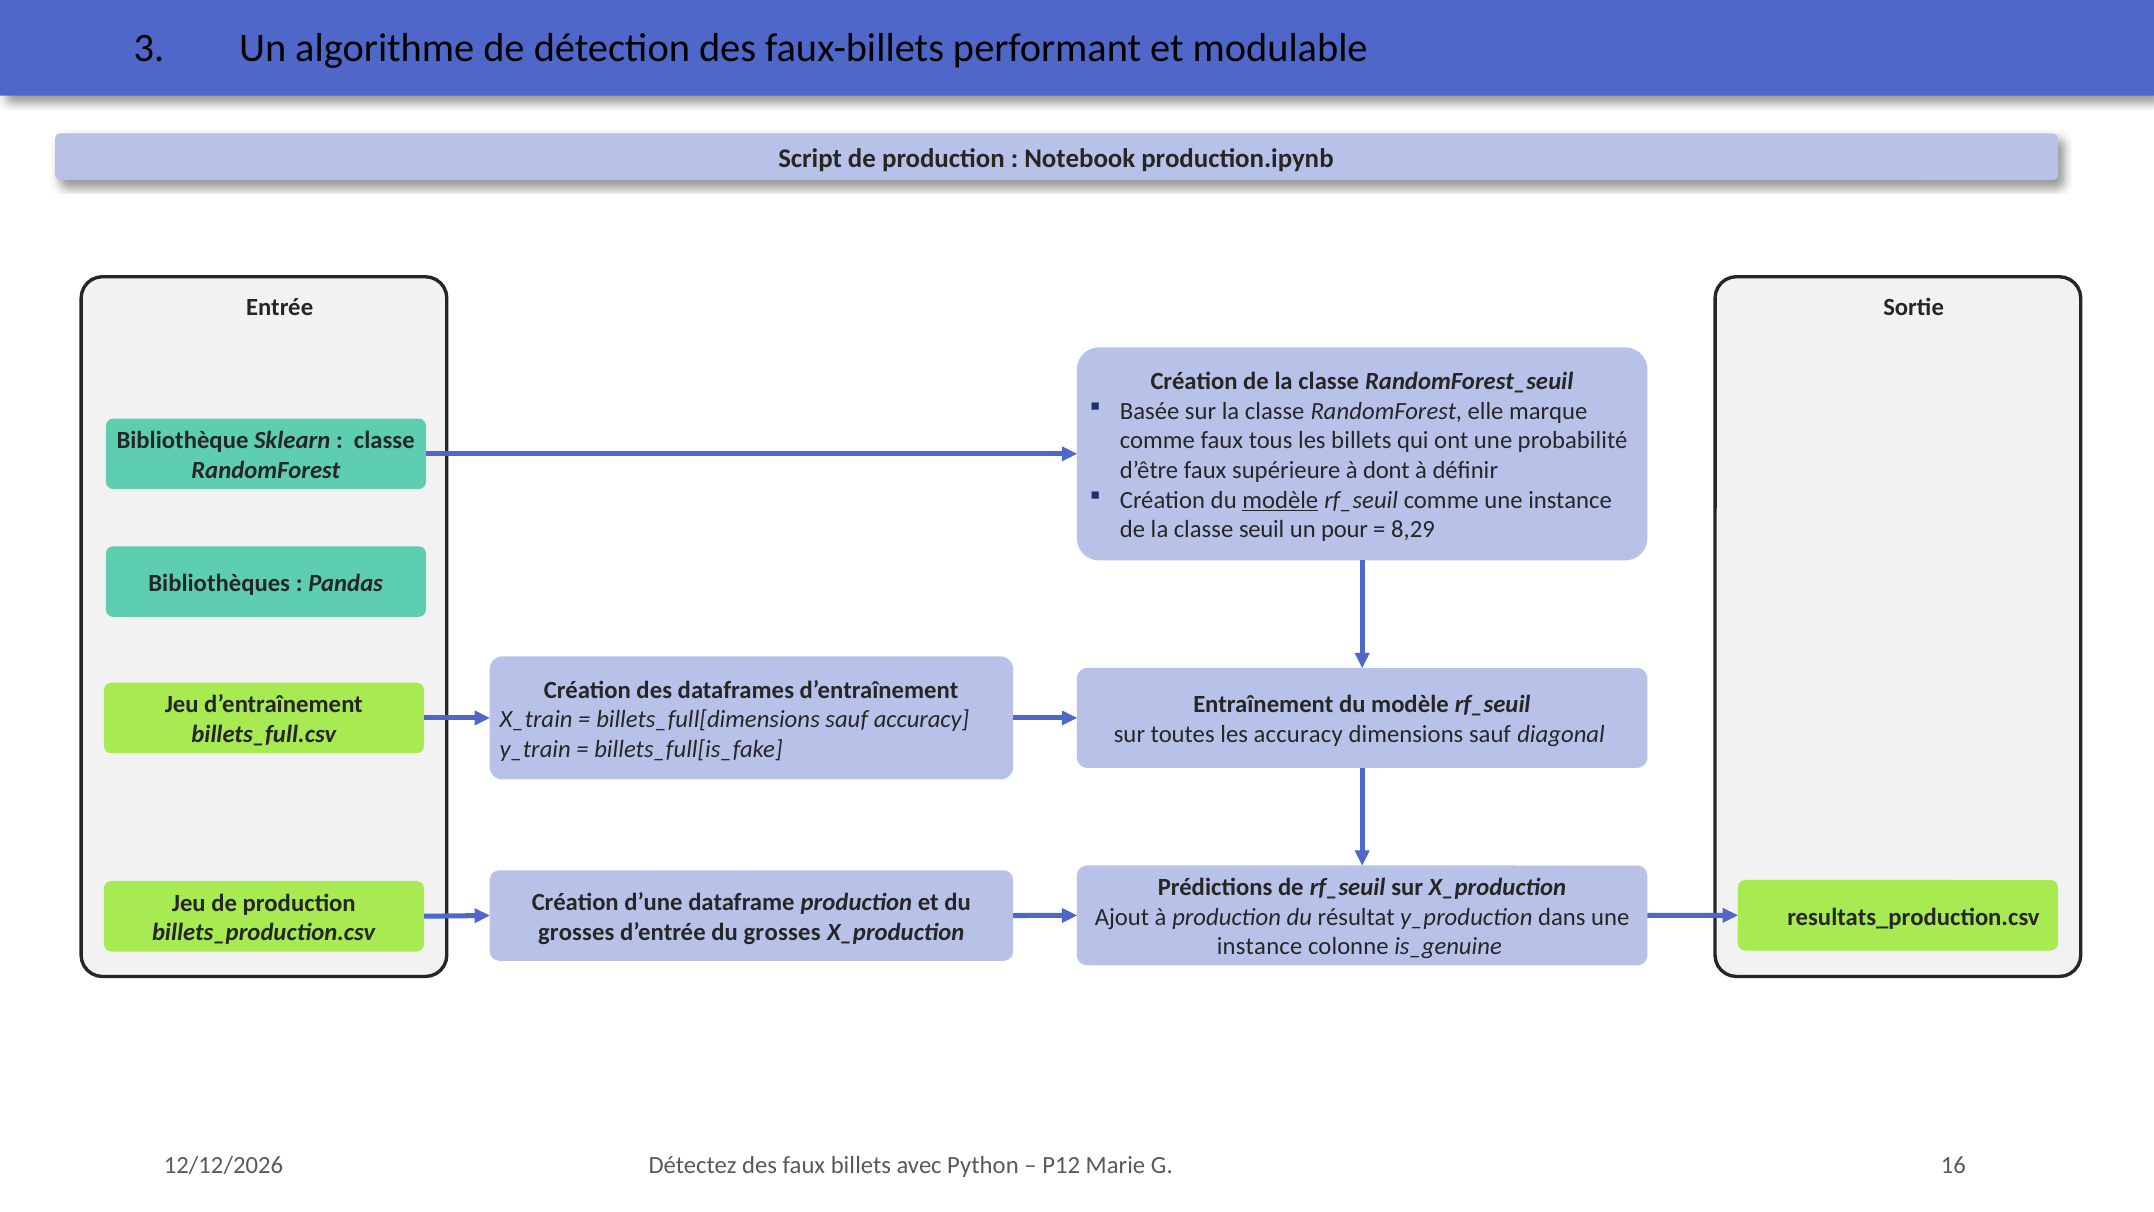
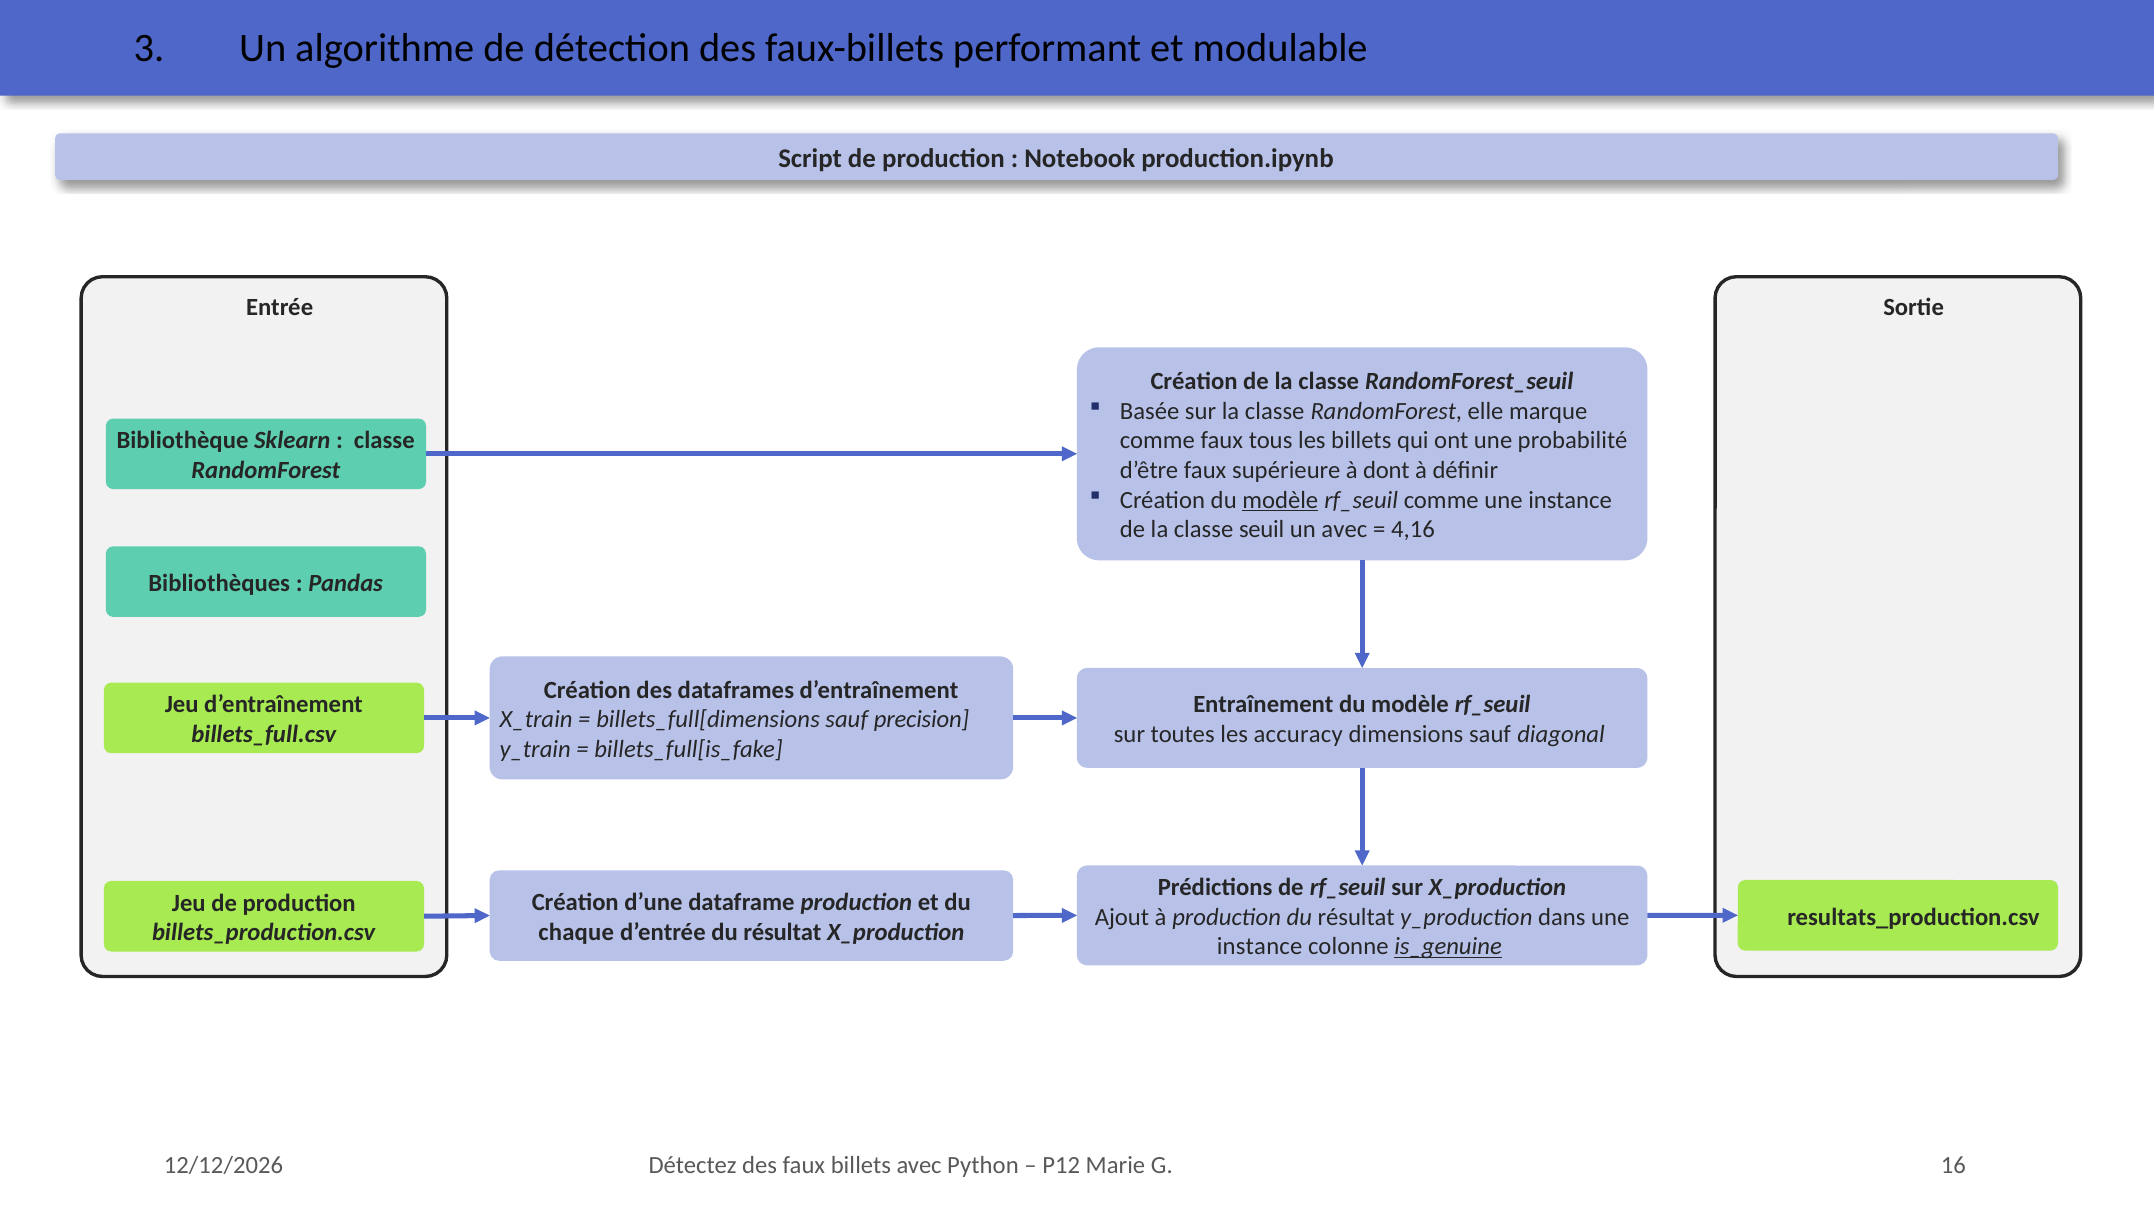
un pour: pour -> avec (1344, 529)
8,29: 8,29 -> 4,16 (1413, 529)
sauf accuracy: accuracy -> precision (921, 719)
grosses: grosses -> chaque (576, 932)
d’entrée du grosses: grosses -> résultat (782, 932)
is_genuine underline: none -> present (1448, 946)
